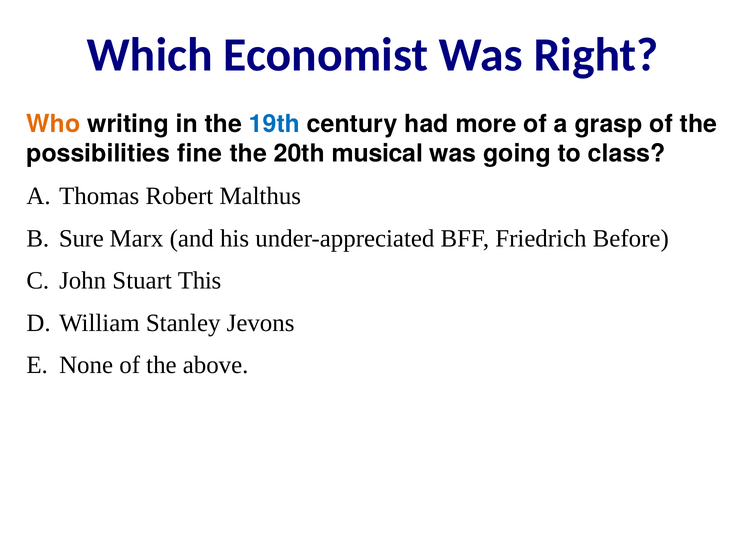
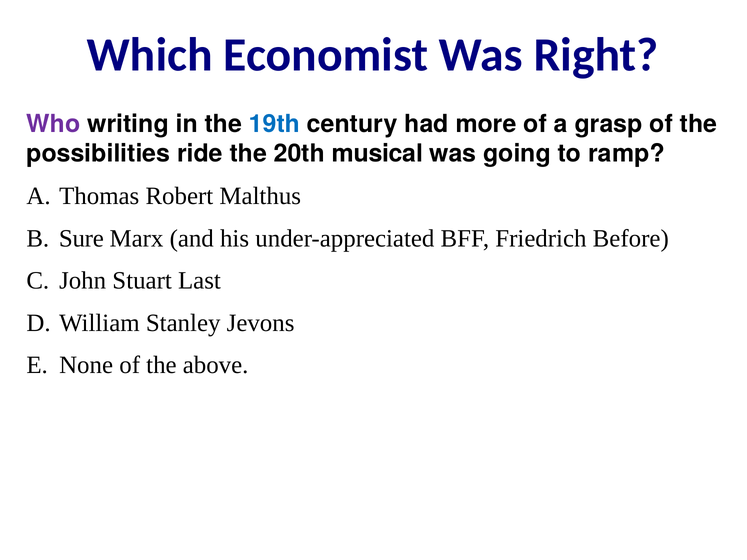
Who colour: orange -> purple (53, 124)
fine: fine -> ride (200, 154)
class: class -> ramp (627, 154)
This: This -> Last (199, 281)
